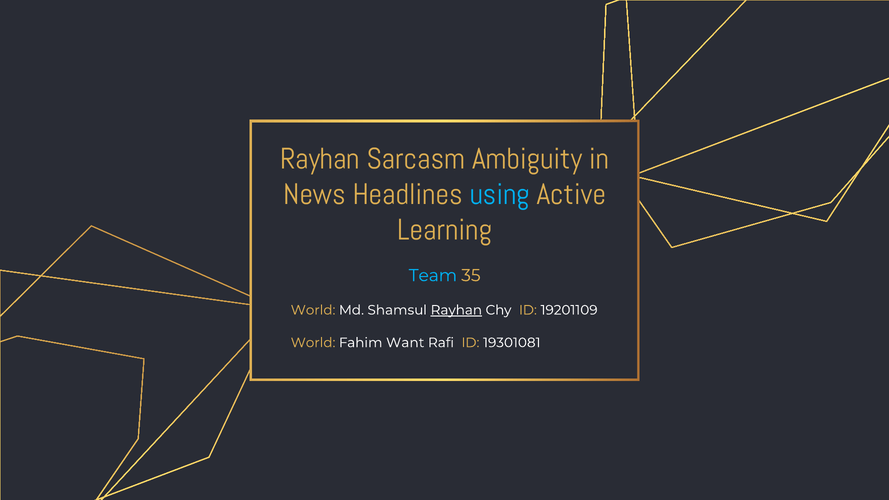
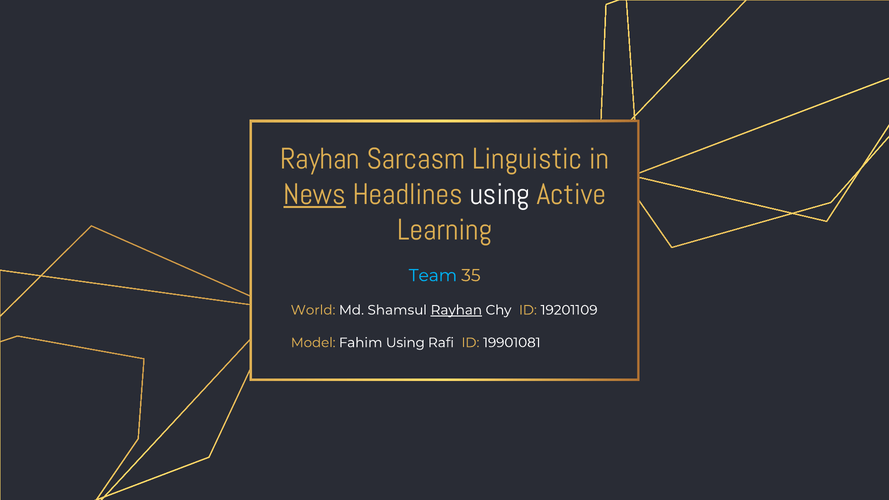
Ambiguity: Ambiguity -> Linguistic (527, 159)
News underline: none -> present (315, 194)
using colour: light blue -> white (500, 194)
World: World -> Model (313, 343)
Fahim Want: Want -> Using (405, 343)
19301081: 19301081 -> 19901081 (512, 343)
